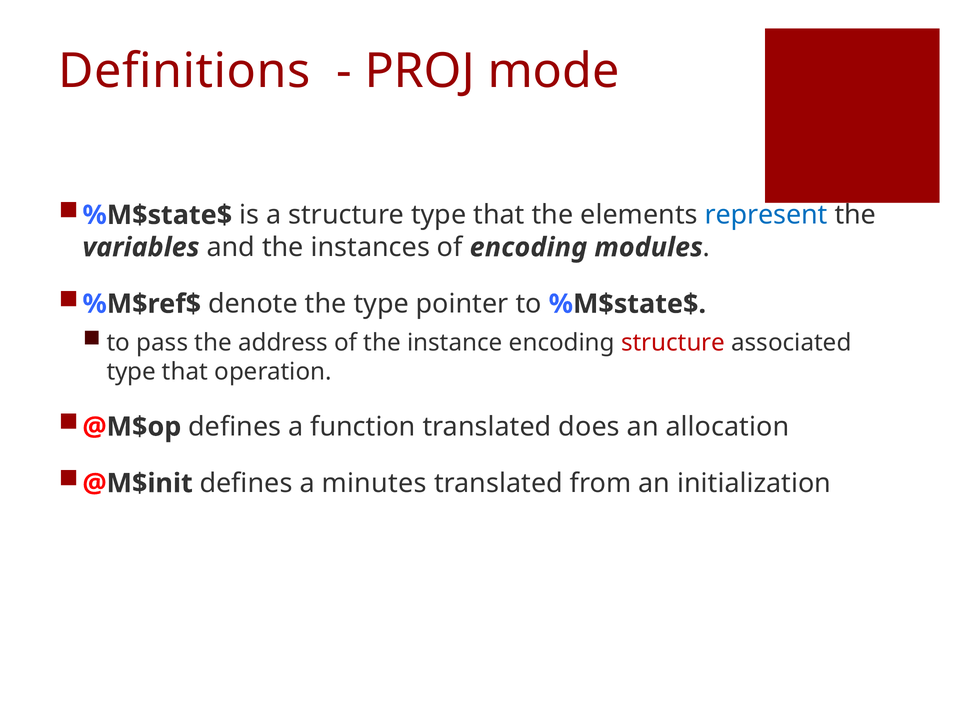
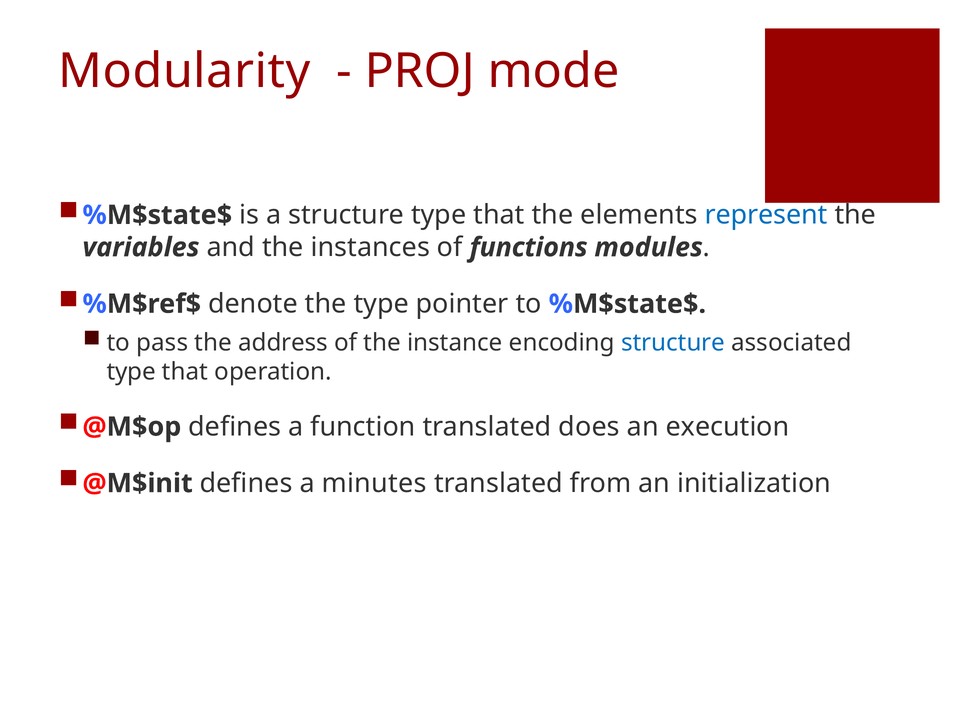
Definitions: Definitions -> Modularity (184, 71)
of encoding: encoding -> functions (529, 248)
structure colour: red -> blue (673, 343)
allocation: allocation -> execution (728, 427)
